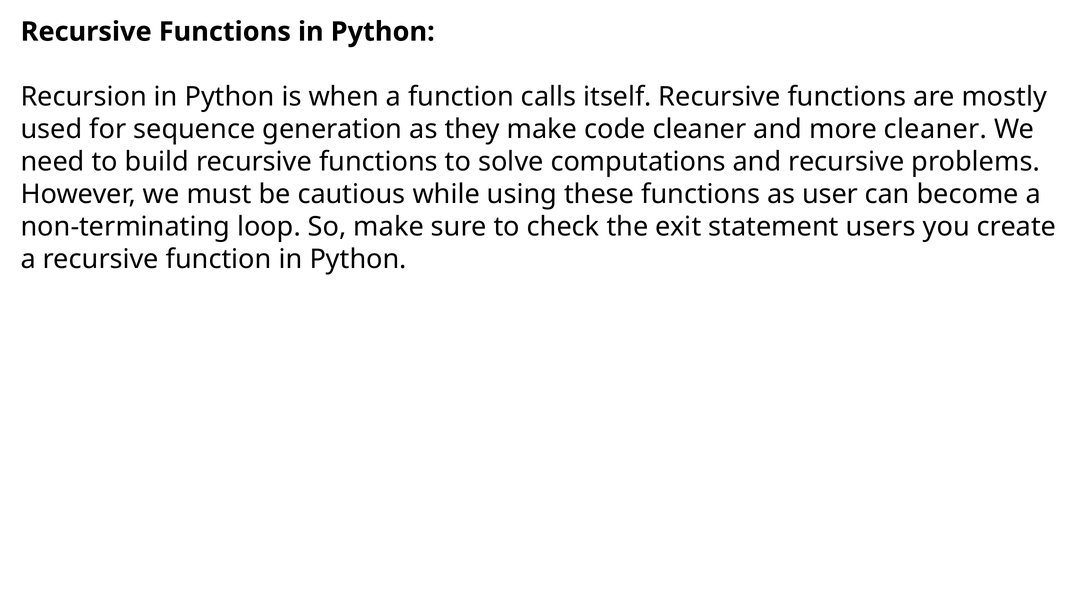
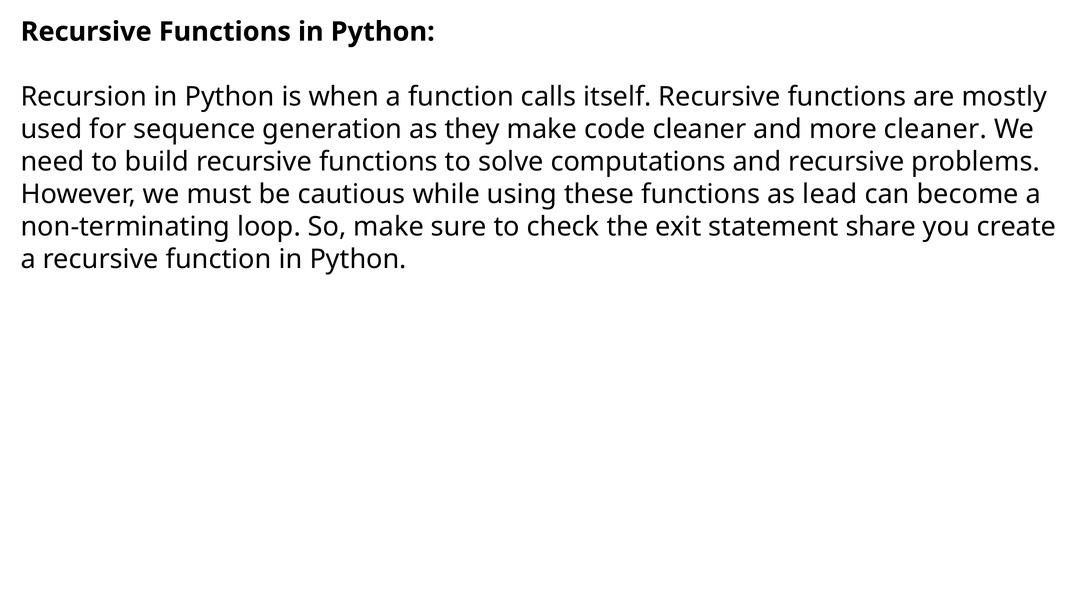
user: user -> lead (830, 195)
users: users -> share (881, 227)
